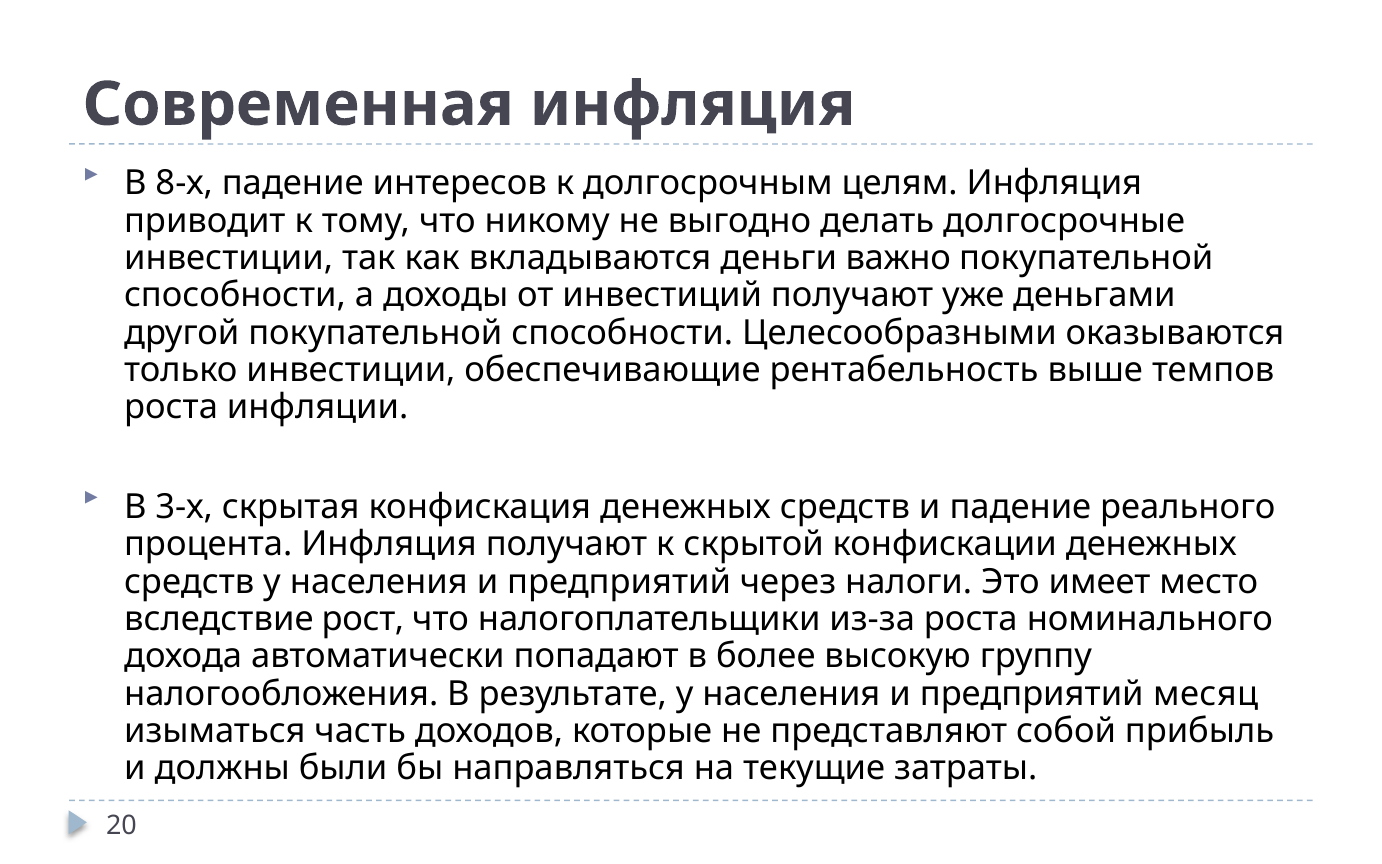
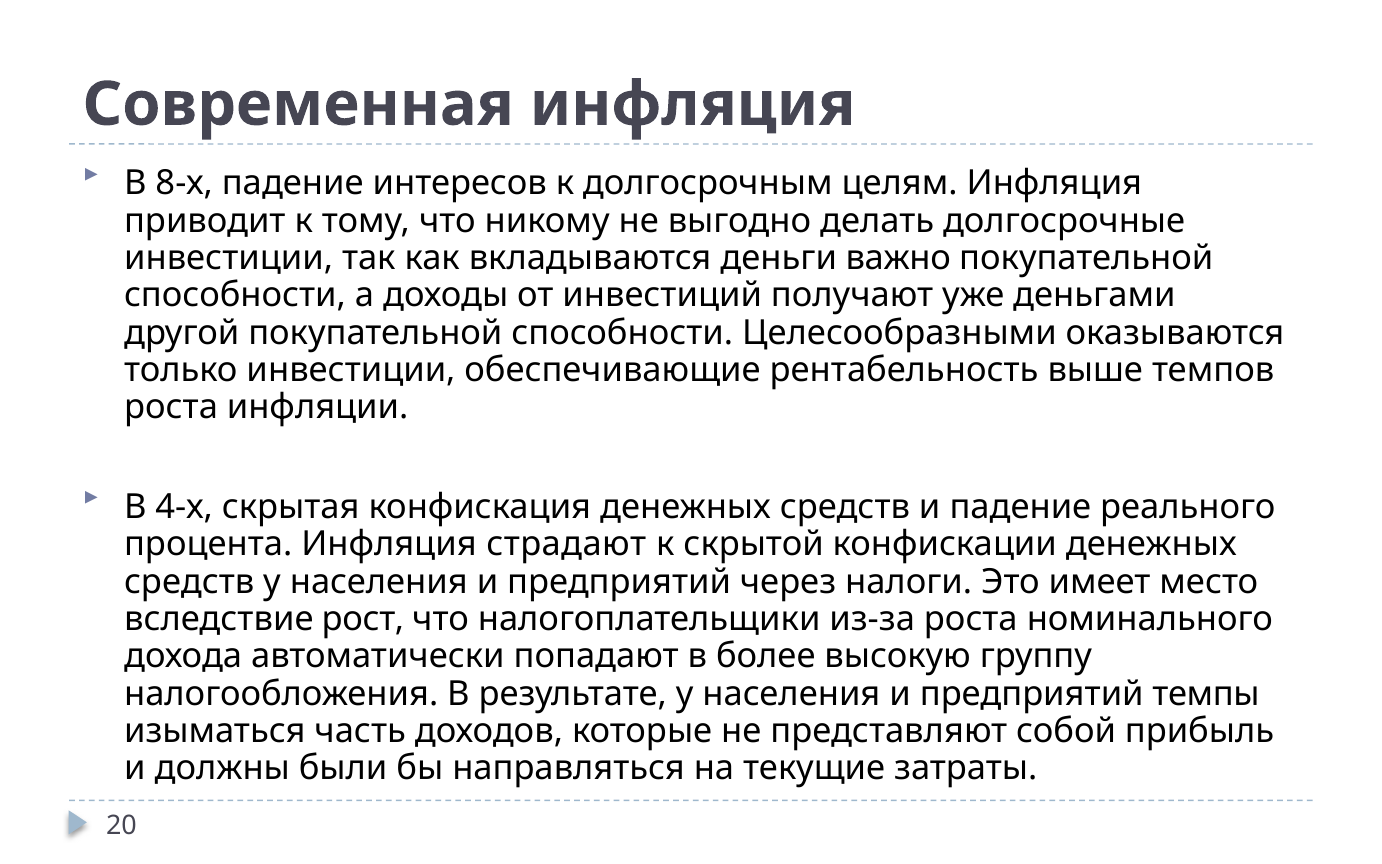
3-х: 3-х -> 4-х (184, 507)
Инфляция получают: получают -> страдают (566, 544)
месяц: месяц -> темпы (1206, 694)
